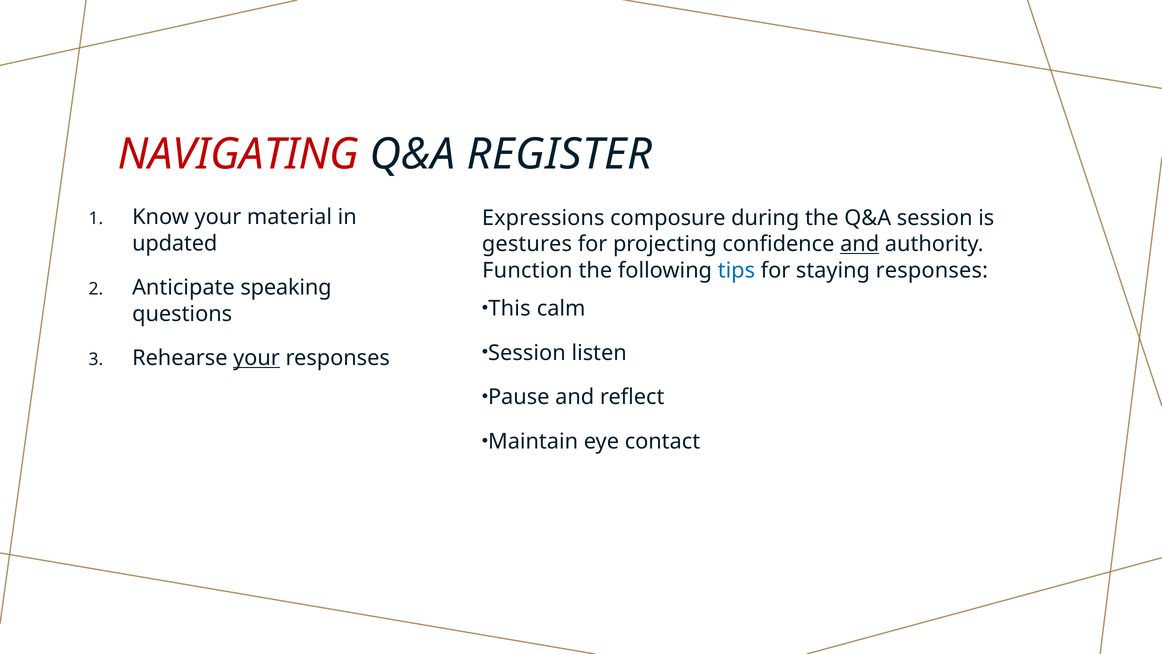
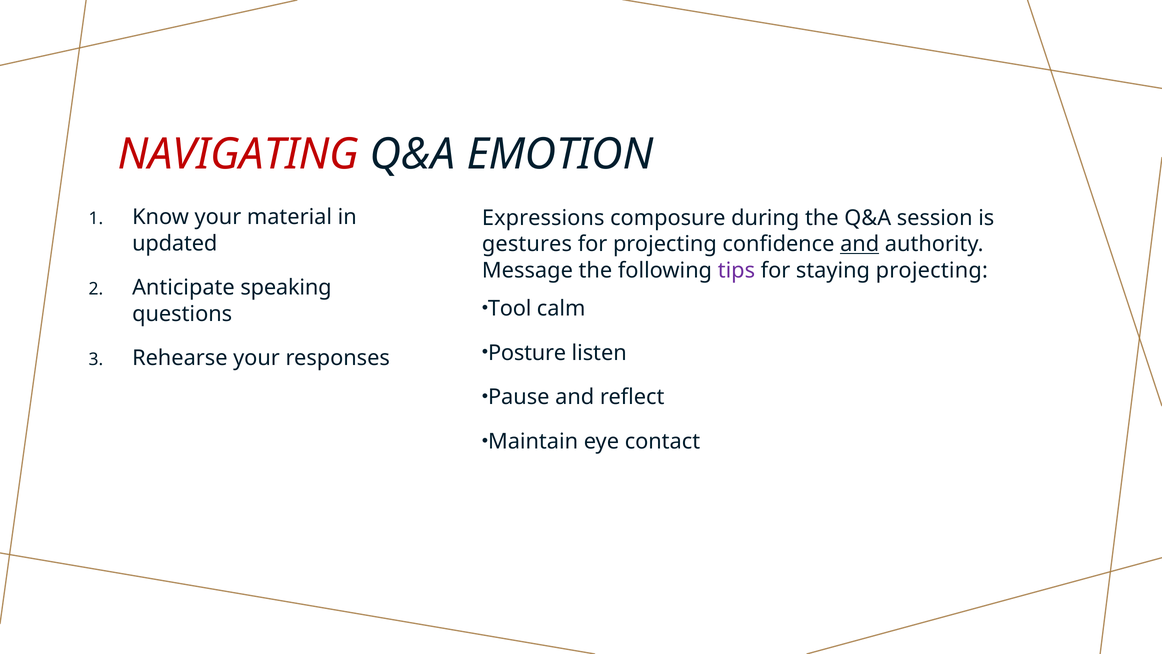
REGISTER: REGISTER -> EMOTION (560, 154)
Function: Function -> Message (527, 270)
tips colour: blue -> purple (736, 270)
staying responses: responses -> projecting (932, 270)
This: This -> Tool (510, 308)
Session: Session -> Posture (527, 353)
your underline: present -> none (256, 358)
